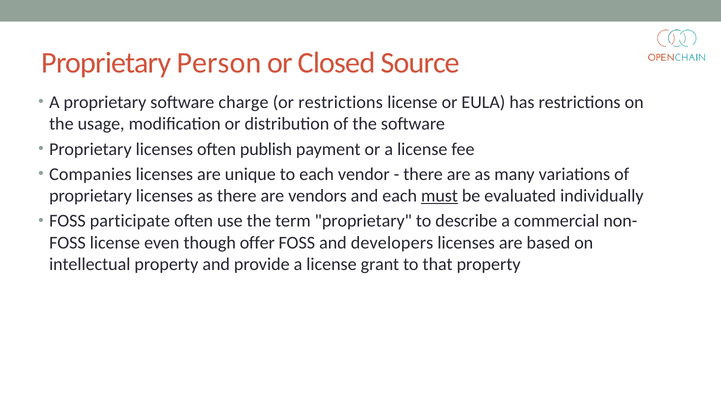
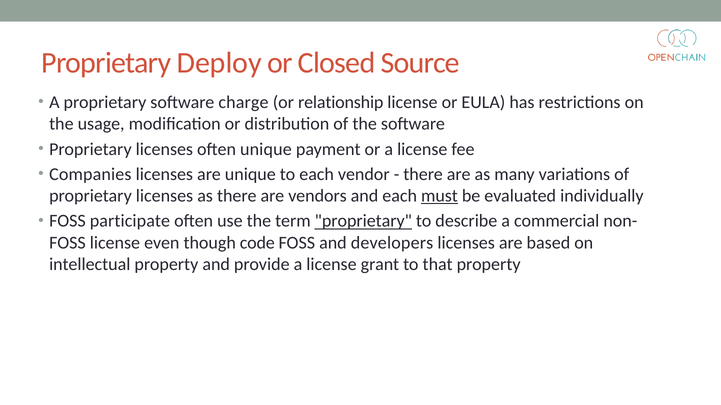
Person: Person -> Deploy (219, 63)
or restrictions: restrictions -> relationship (341, 102)
often publish: publish -> unique (266, 149)
proprietary underline: none -> present (363, 221)
offer: offer -> code (257, 243)
